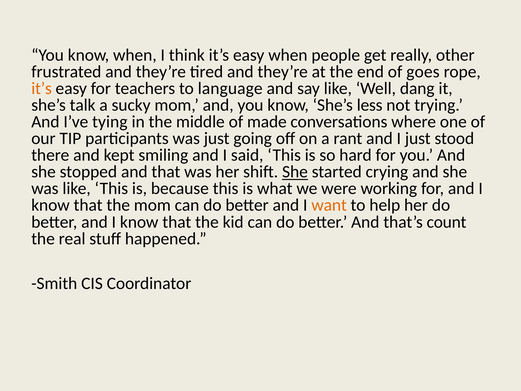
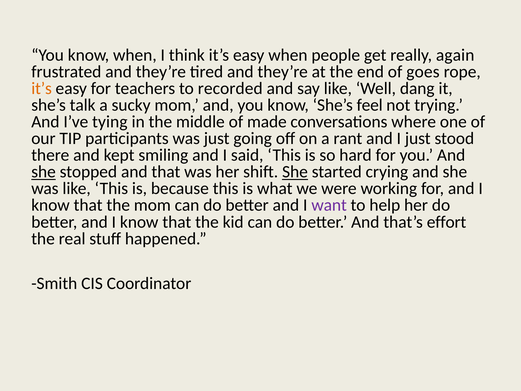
other: other -> again (455, 55)
language: language -> recorded (230, 88)
less: less -> feel (370, 105)
she underline: none -> present (44, 172)
want colour: orange -> purple (329, 205)
count: count -> effort (447, 222)
